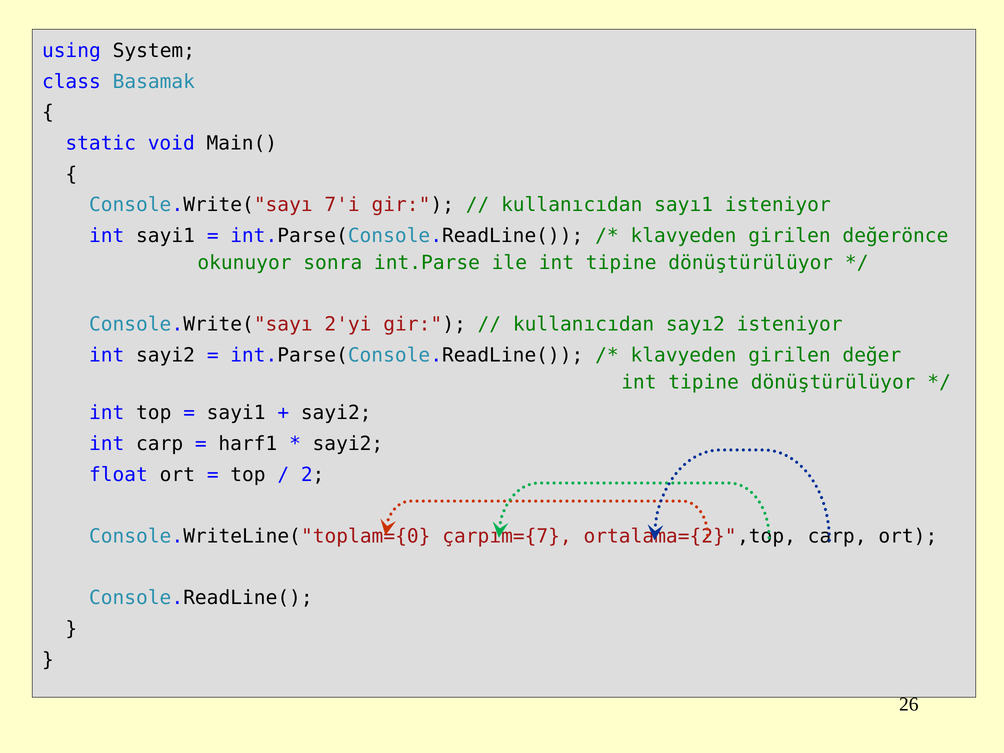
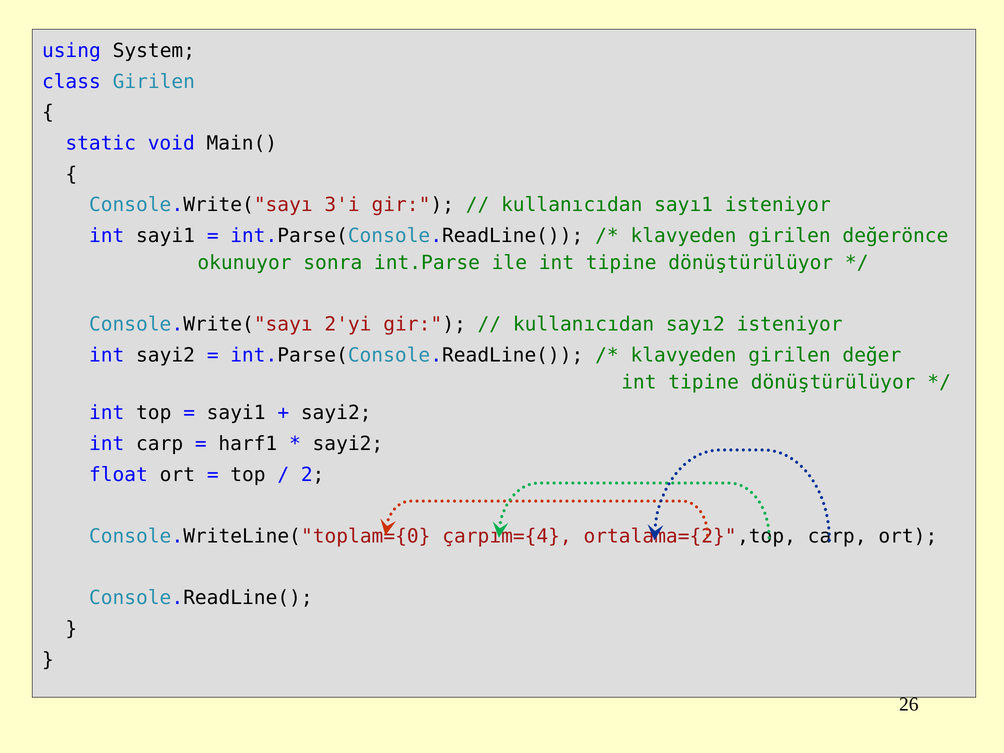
class Basamak: Basamak -> Girilen (154, 82)
7'i: 7'i -> 3'i (342, 205)
çarpım={7: çarpım={7 -> çarpım={4 (507, 536)
